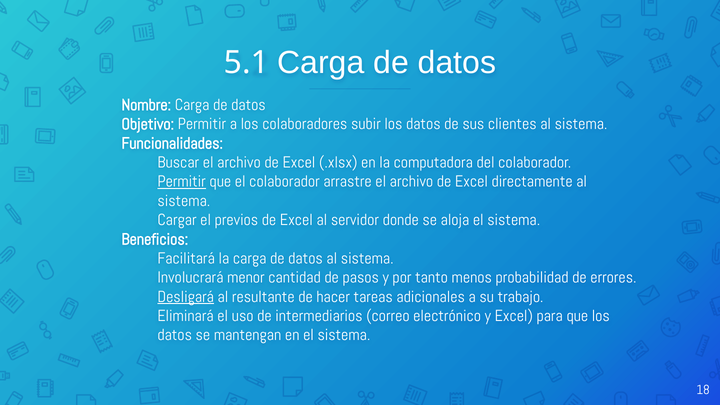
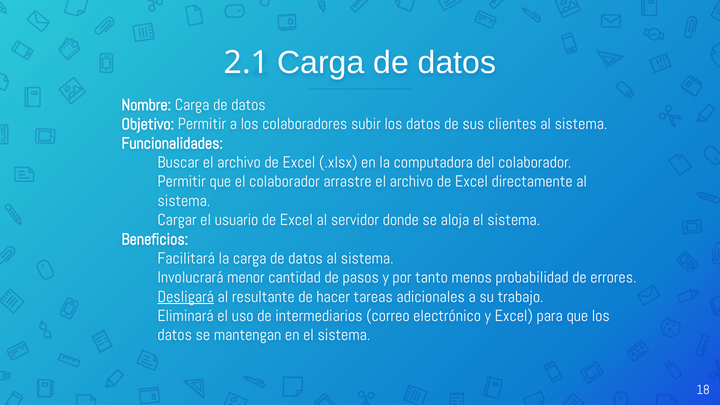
5.1: 5.1 -> 2.1 (246, 63)
Permitir underline: present -> none (182, 182)
previos: previos -> usuario (236, 220)
